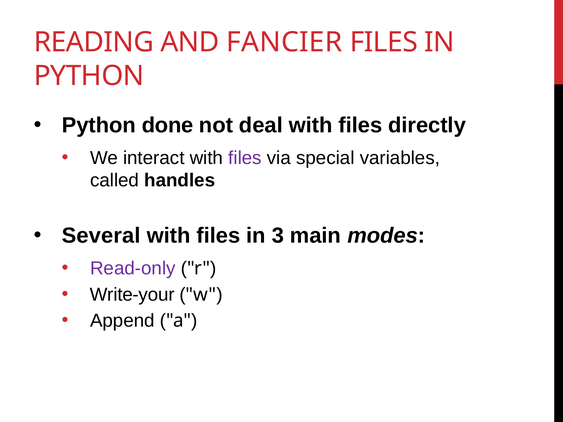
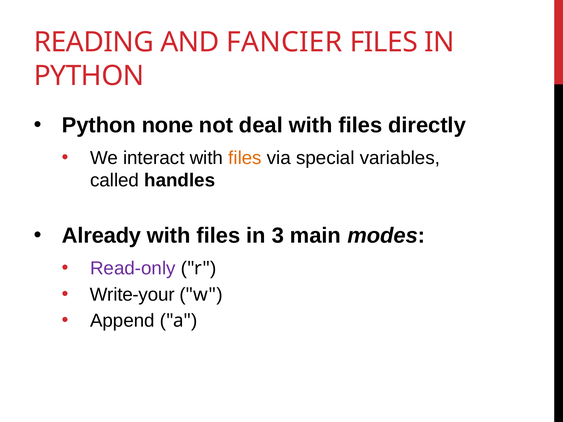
done: done -> none (168, 125)
files colour: purple -> orange (245, 158)
Several: Several -> Already (101, 236)
